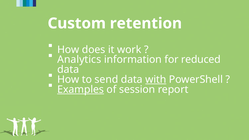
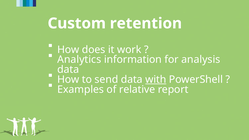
reduced: reduced -> analysis (201, 60)
Examples underline: present -> none (81, 89)
session: session -> relative (137, 89)
